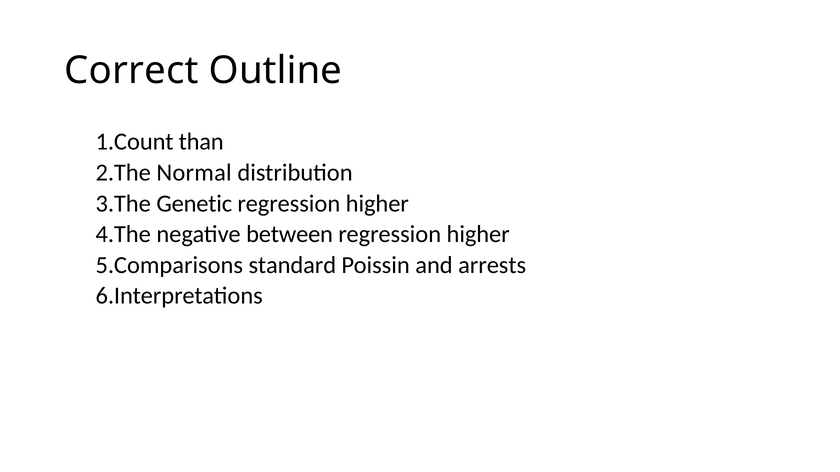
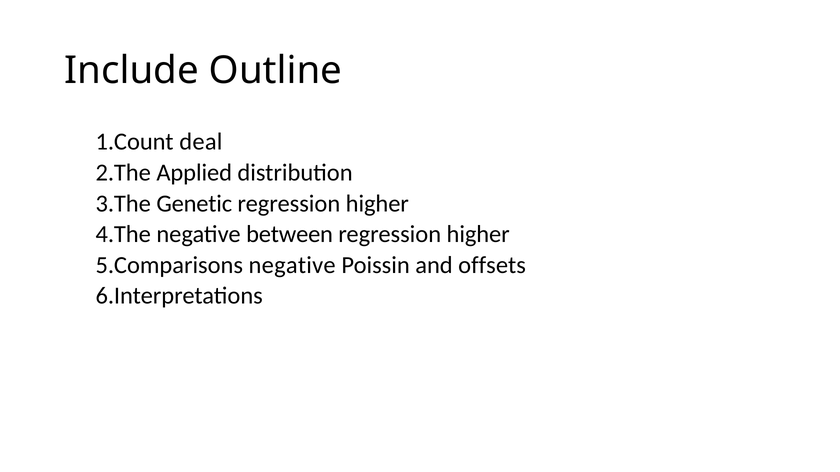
Correct: Correct -> Include (131, 71)
than: than -> deal (201, 142)
Normal: Normal -> Applied (194, 173)
standard: standard -> negative (292, 265)
arrests: arrests -> offsets (492, 265)
